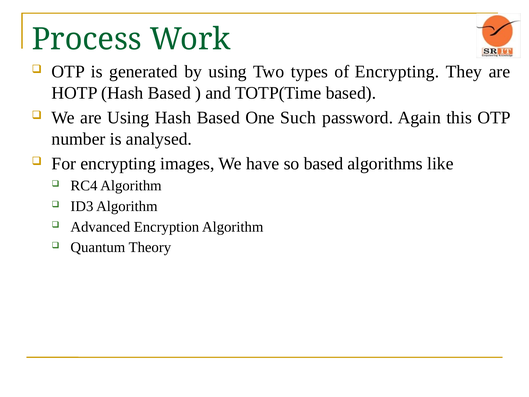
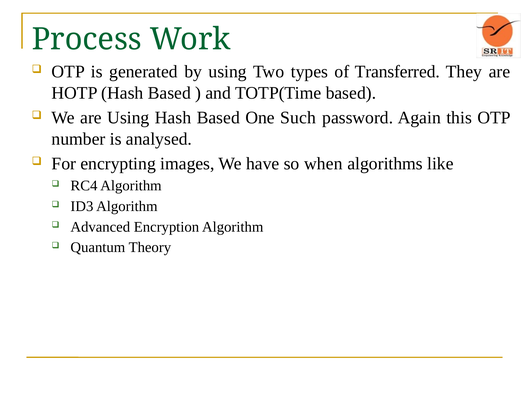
of Encrypting: Encrypting -> Transferred (397, 72)
so based: based -> when (323, 163)
